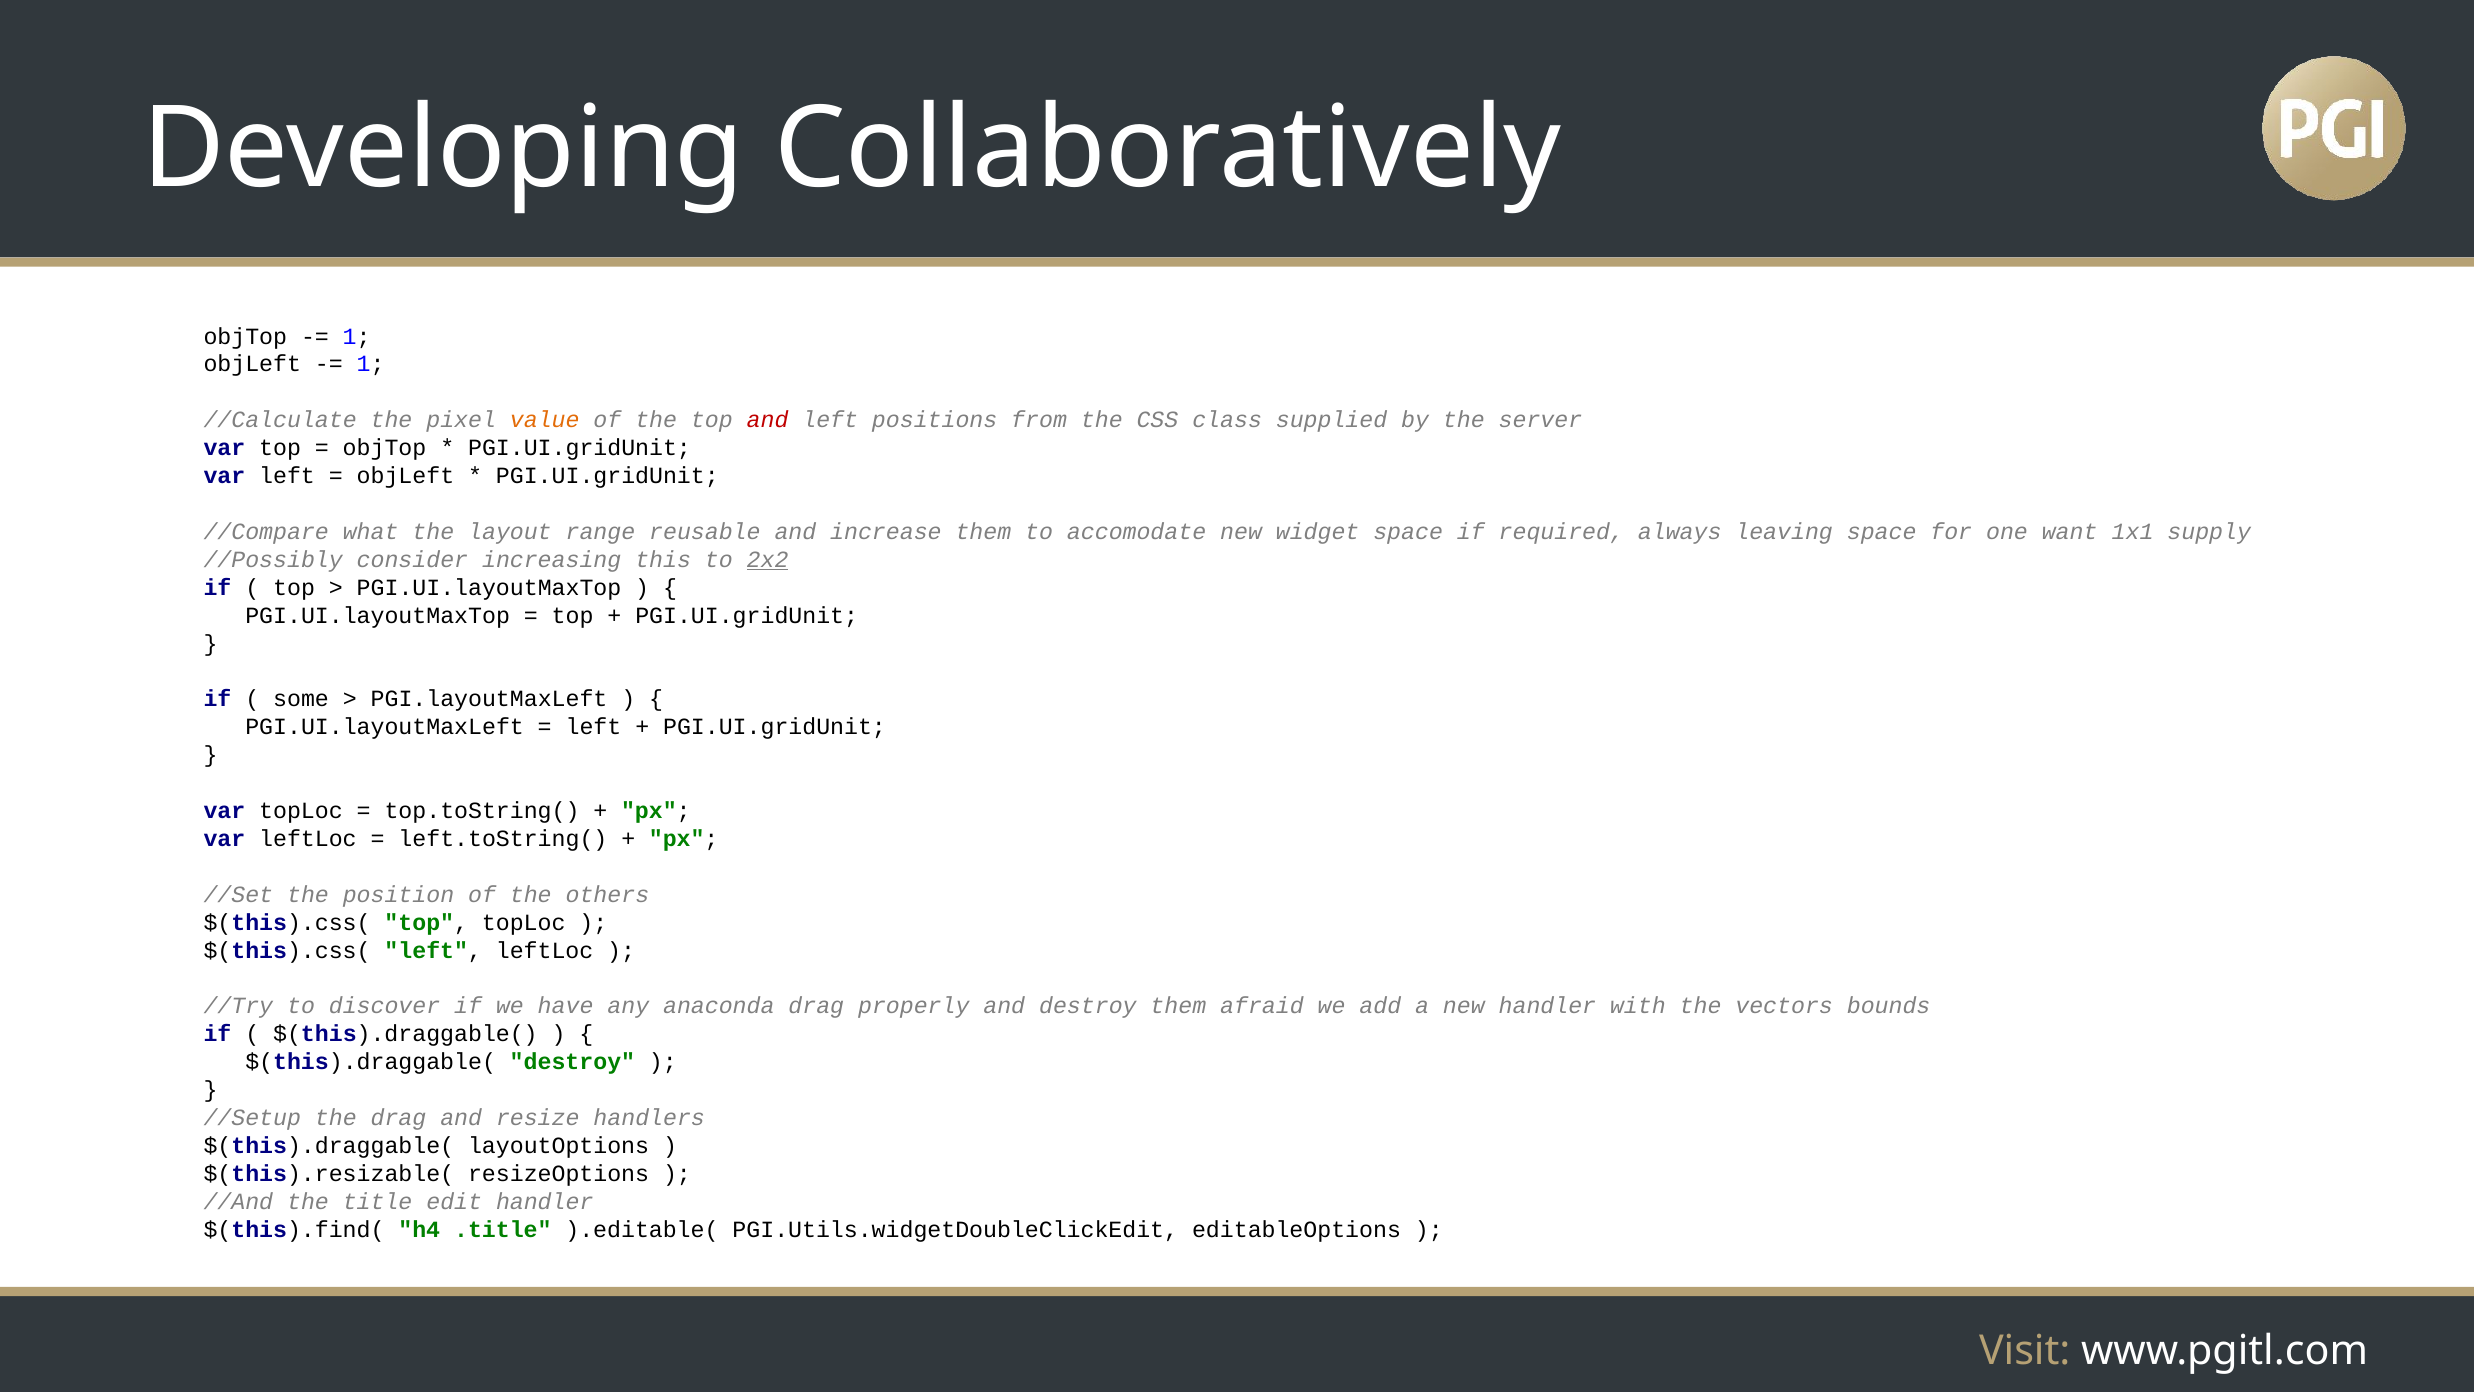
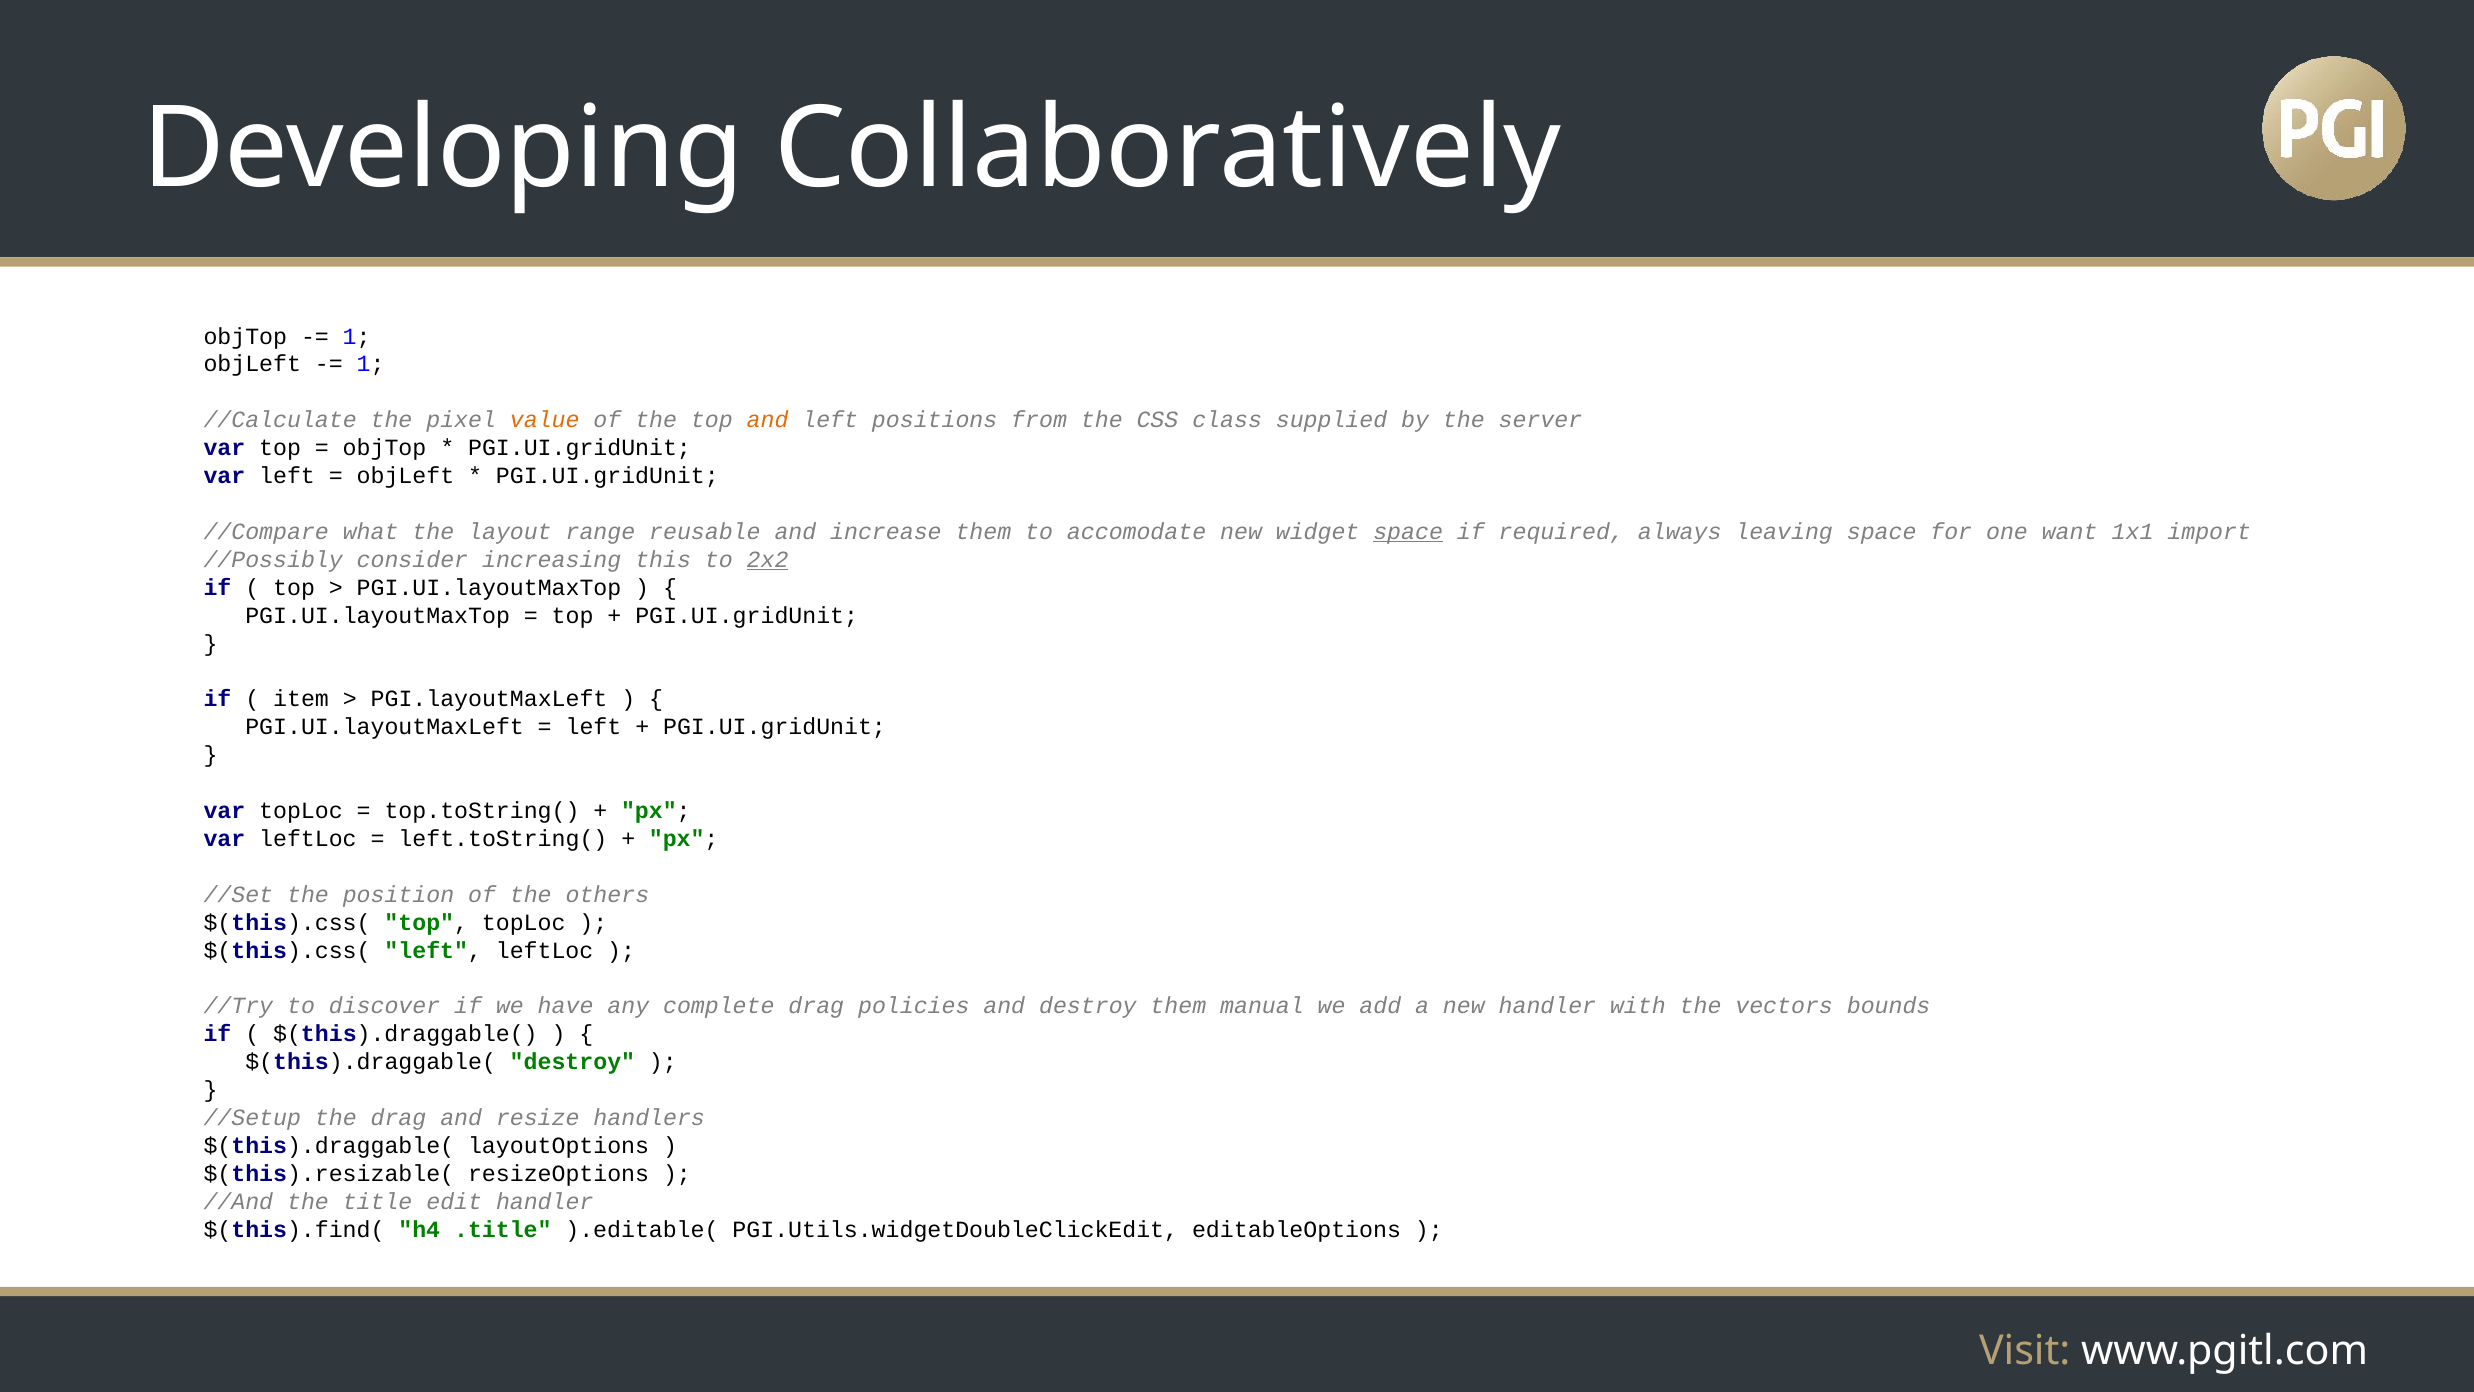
and colour: red -> orange (768, 420)
space underline: none -> present (1408, 532)
supply: supply -> import (2209, 532)
some: some -> item (301, 699)
anaconda: anaconda -> complete (719, 1006)
properly: properly -> policies (914, 1006)
afraid: afraid -> manual (1262, 1006)
